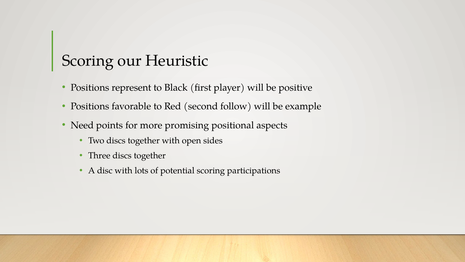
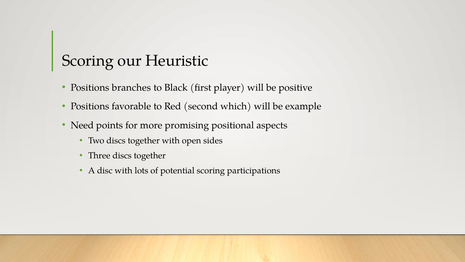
represent: represent -> branches (131, 87)
follow: follow -> which (236, 106)
